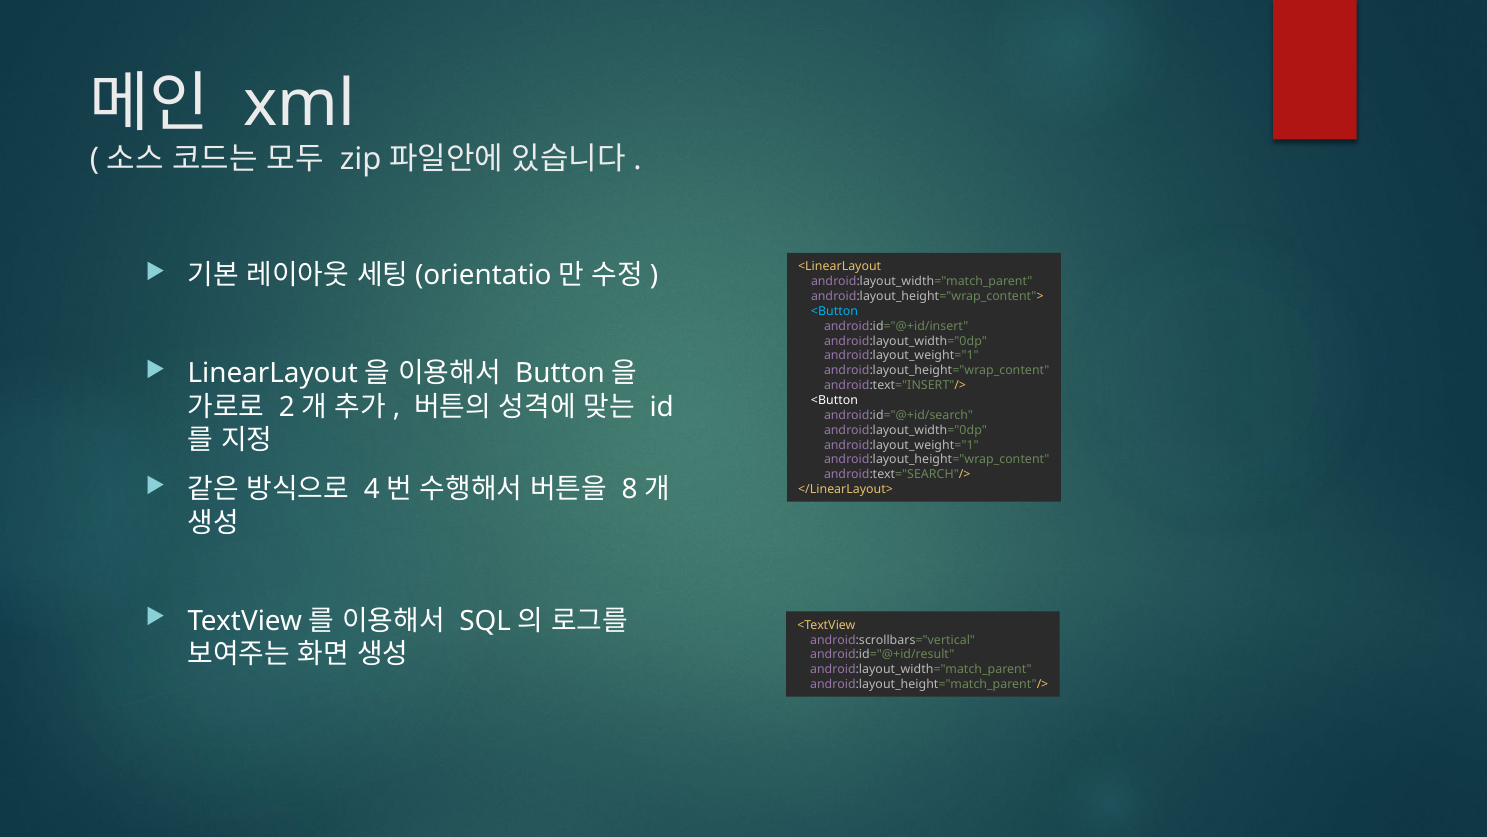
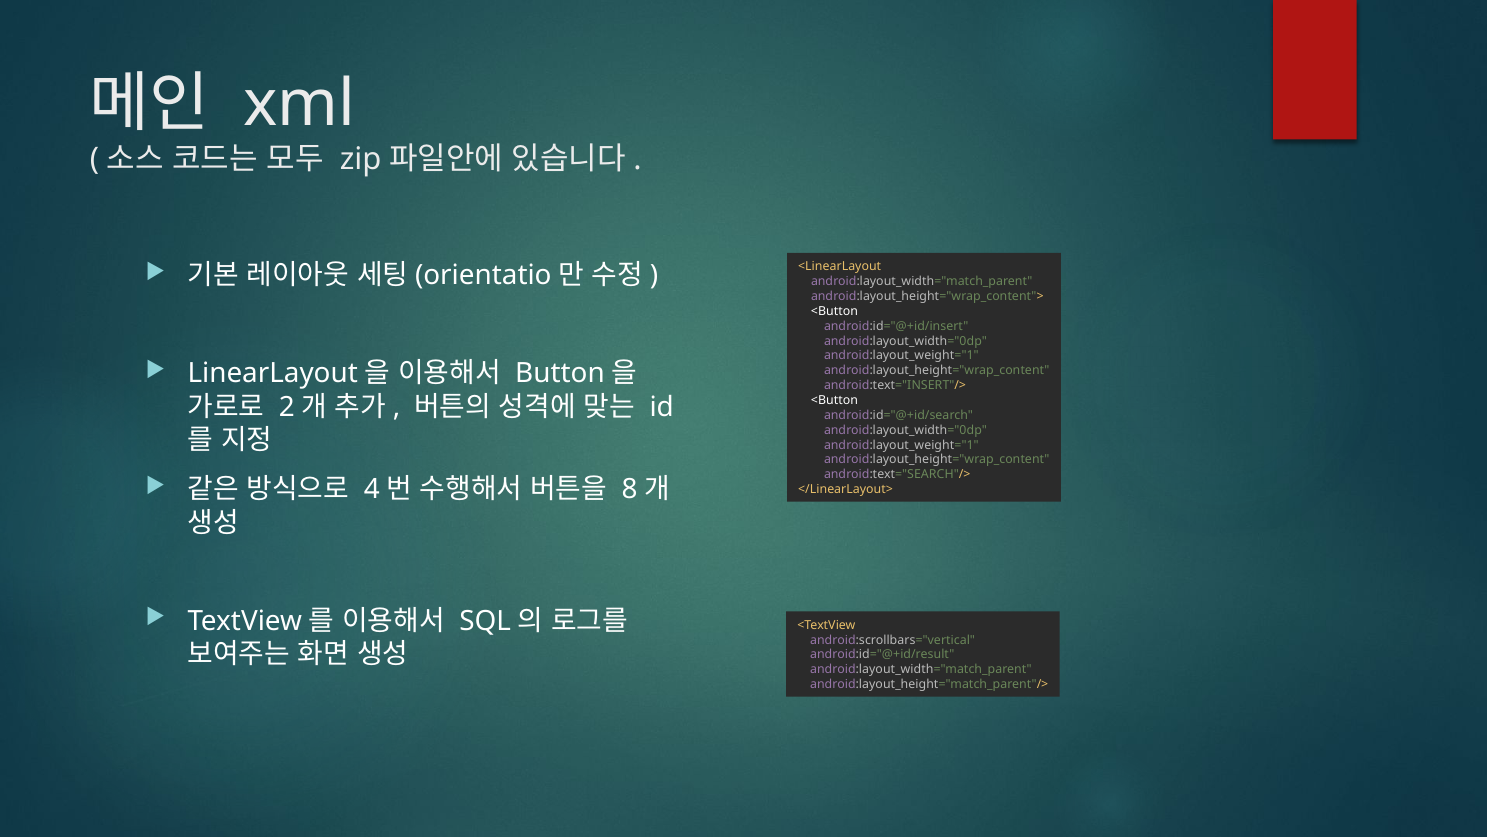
<Button colour: light blue -> white (834, 311)
